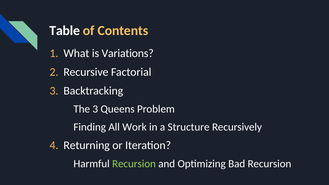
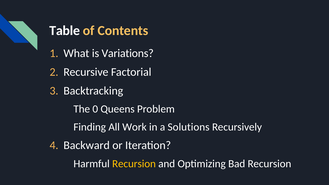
3: 3 -> 0 (95, 109)
Structure: Structure -> Solutions (189, 127)
Returning: Returning -> Backward (87, 145)
Recursion colour: light green -> yellow (134, 164)
